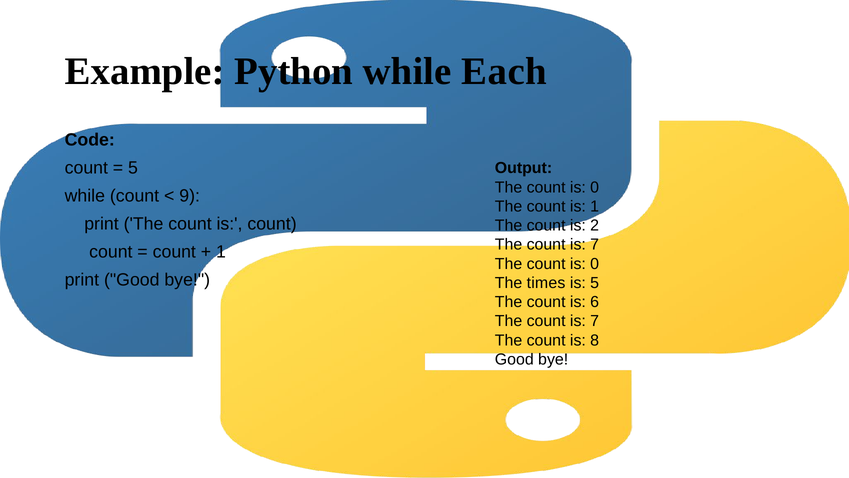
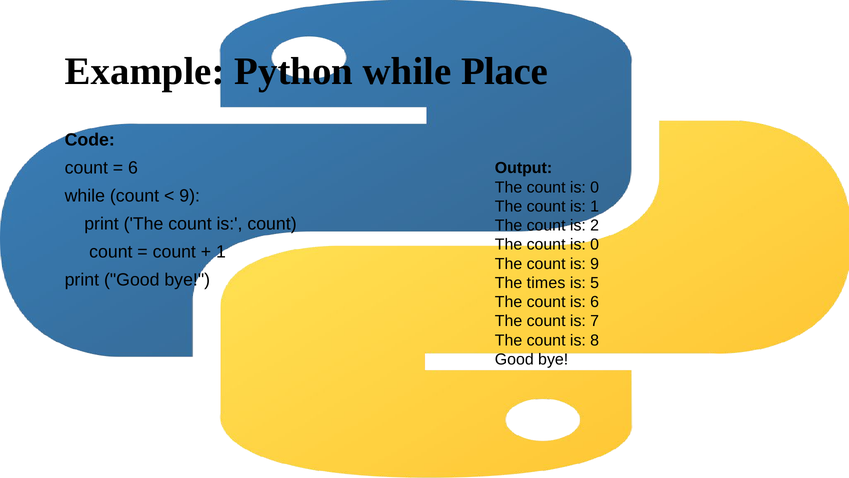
Each: Each -> Place (505, 71)
5: 5 -> 6 (133, 168)
7: 7 -> 0 (595, 244)
0: 0 -> 9 (595, 264)
